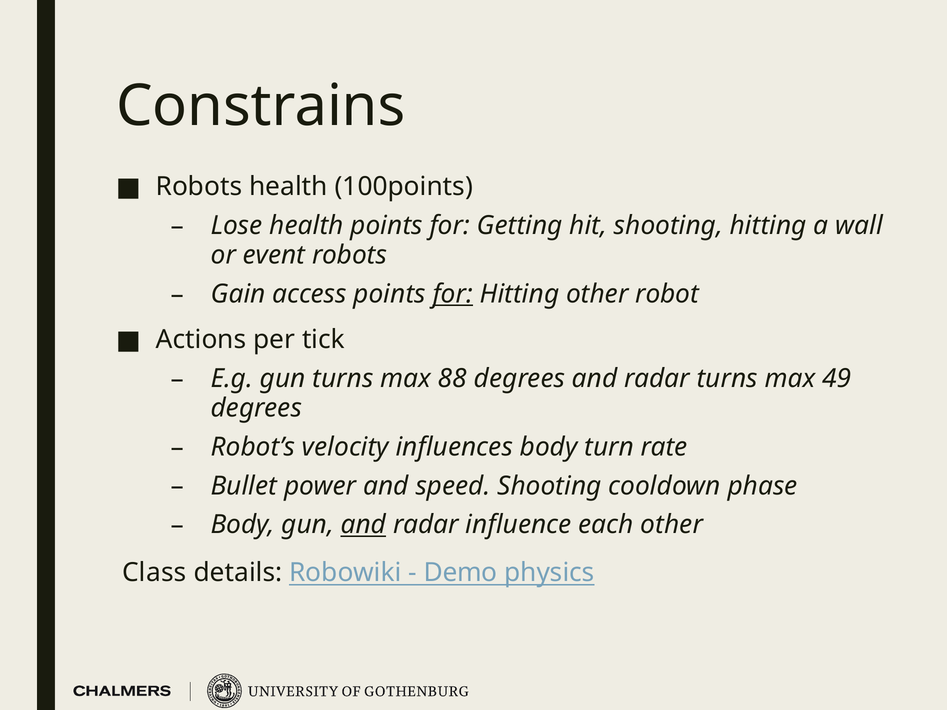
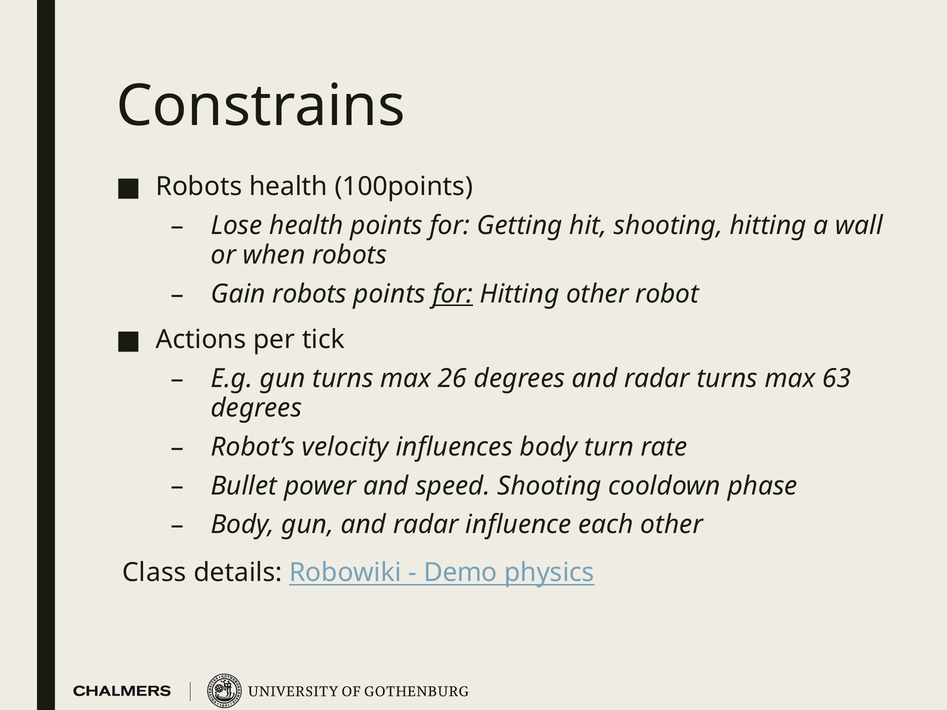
event: event -> when (274, 255)
Gain access: access -> robots (310, 294)
88: 88 -> 26 (452, 379)
49: 49 -> 63 (837, 379)
and underline: present -> none (363, 525)
